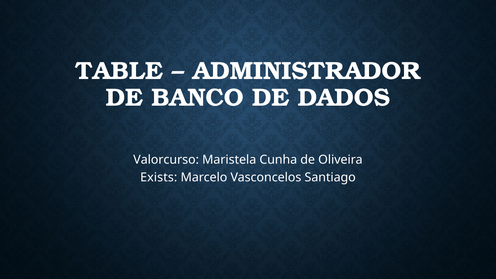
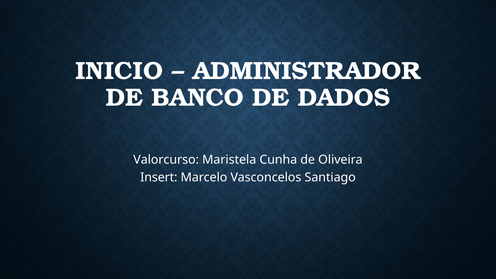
TABLE: TABLE -> INICIO (119, 71)
Exists: Exists -> Insert (159, 178)
